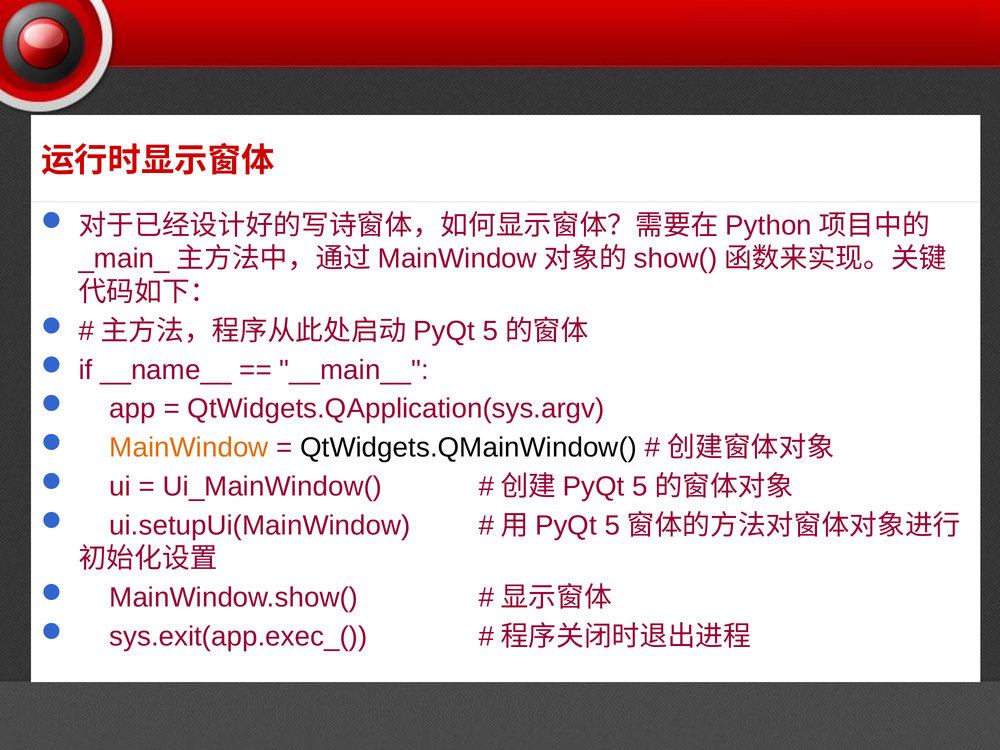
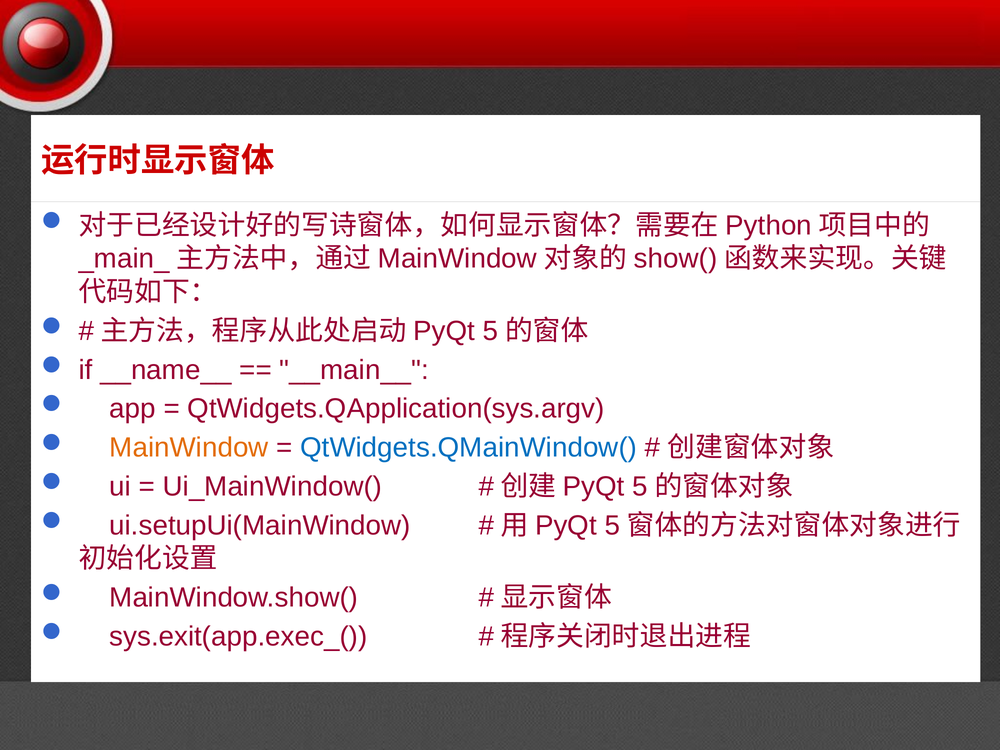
QtWidgets.QMainWindow( colour: black -> blue (469, 448)
